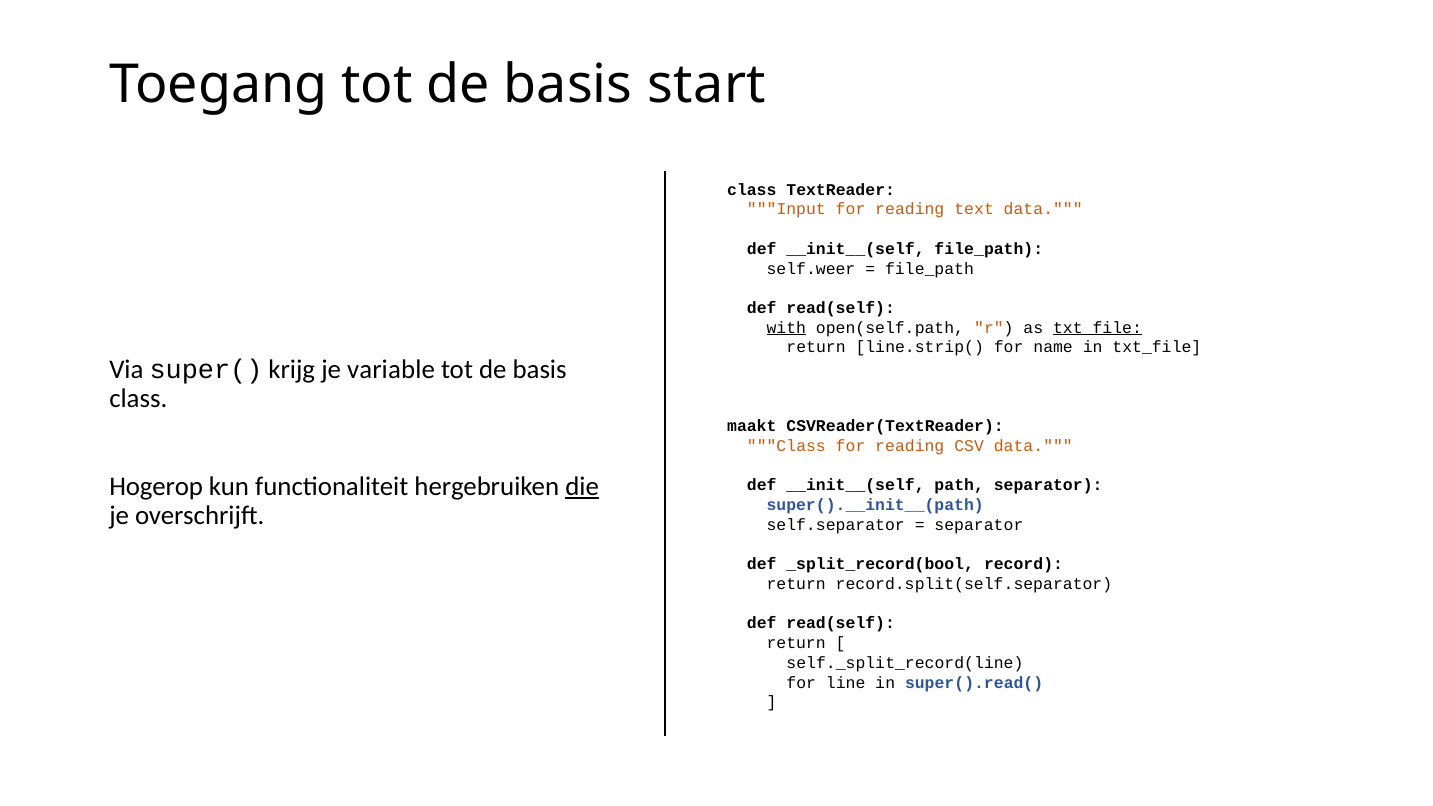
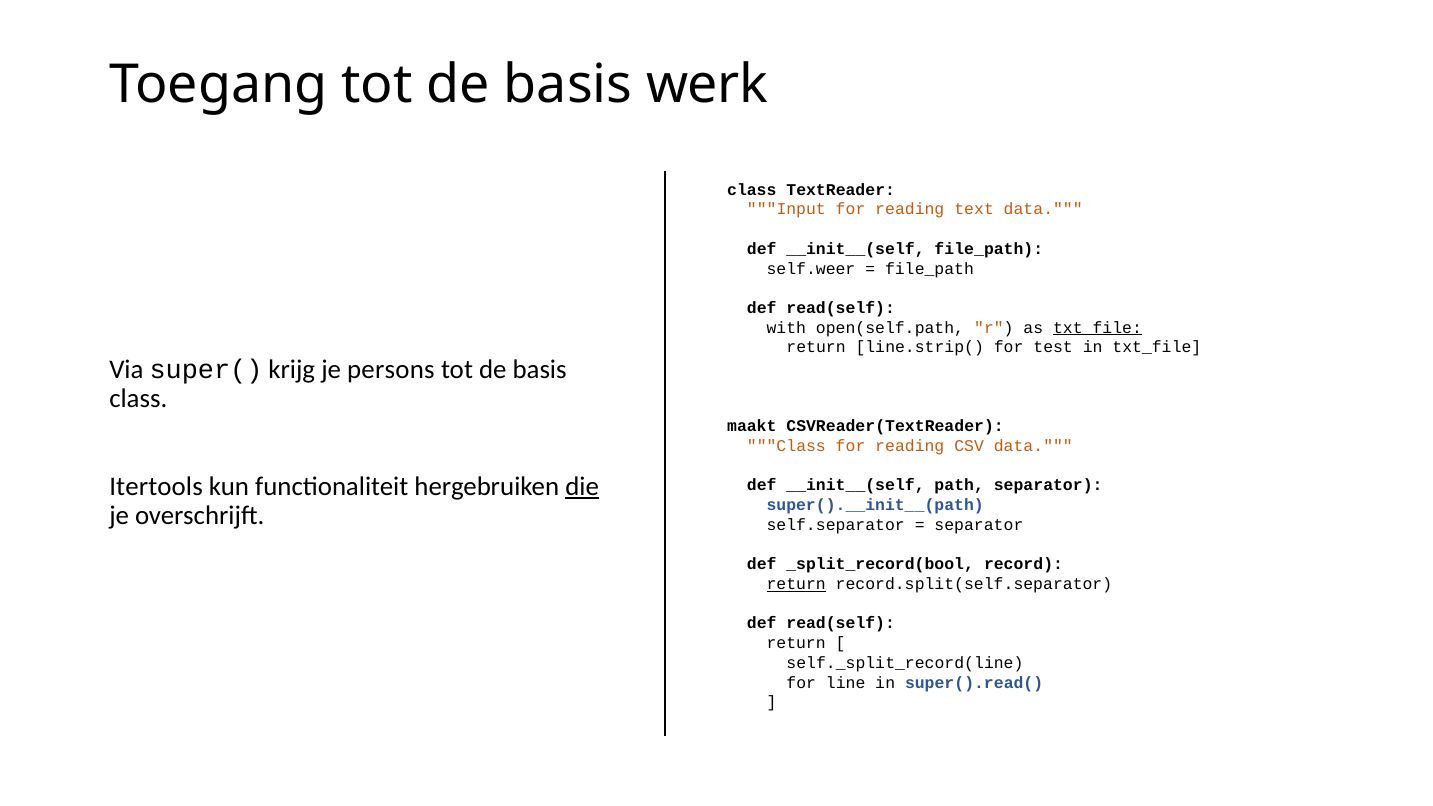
start: start -> werk (707, 85)
with underline: present -> none (786, 328)
name: name -> test (1053, 348)
variable: variable -> persons (391, 370)
Hogerop: Hogerop -> Itertools (156, 487)
return underline: none -> present (796, 584)
